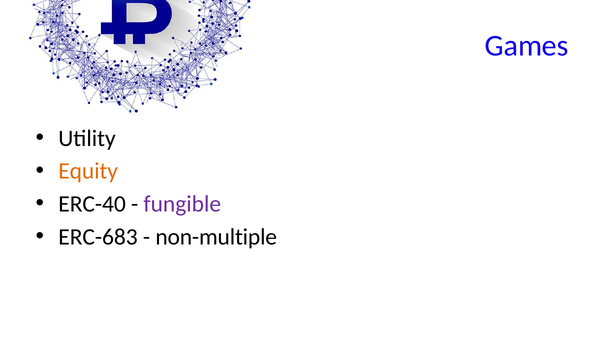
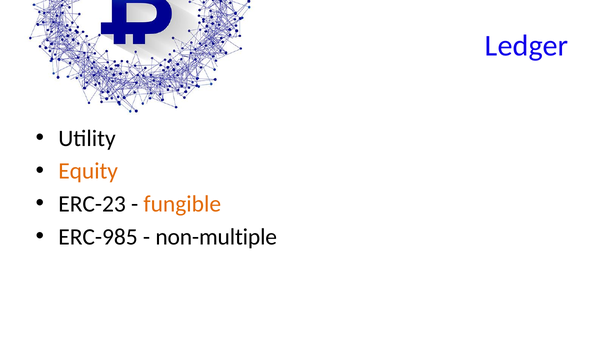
Games: Games -> Ledger (527, 46)
ERC-40: ERC-40 -> ERC-23 (92, 204)
fungible colour: purple -> orange (182, 204)
ERC-683: ERC-683 -> ERC-985 (98, 237)
